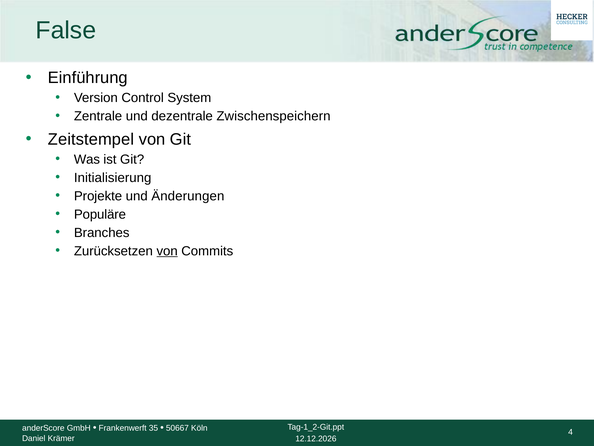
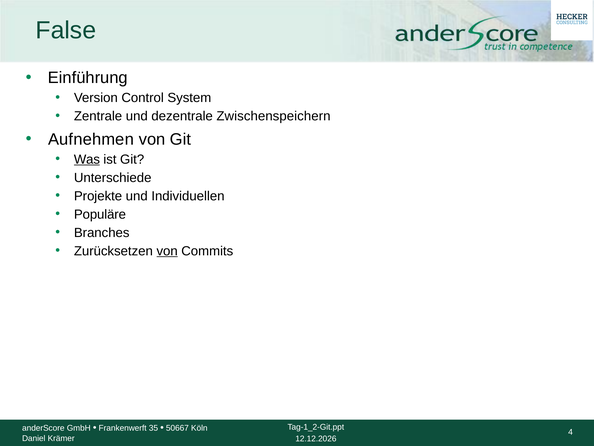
Zeitstempel: Zeitstempel -> Aufnehmen (91, 139)
Was underline: none -> present (87, 159)
Initialisierung: Initialisierung -> Unterschiede (113, 178)
Änderungen: Änderungen -> Individuellen (188, 196)
